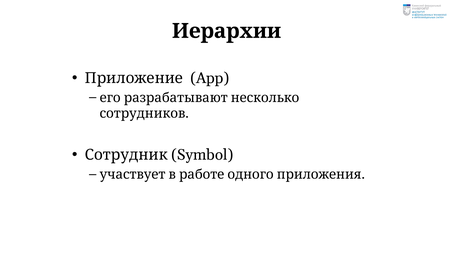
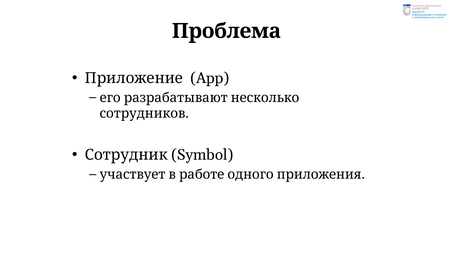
Иерархии: Иерархии -> Проблема (227, 31)
